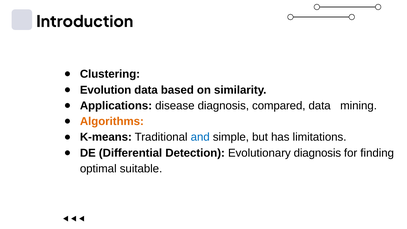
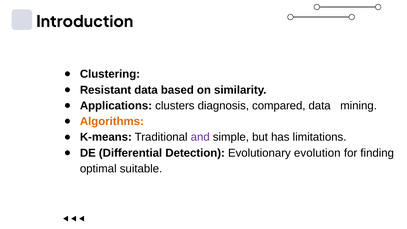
Evolution: Evolution -> Resistant (106, 90)
disease: disease -> clusters (175, 106)
and colour: blue -> purple (200, 137)
Evolutionary diagnosis: diagnosis -> evolution (317, 153)
